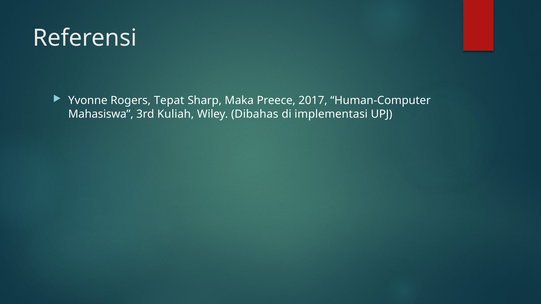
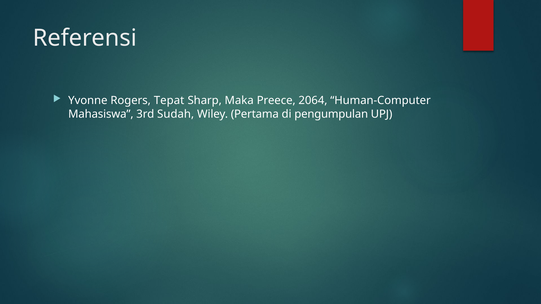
2017: 2017 -> 2064 (313, 101)
Kuliah: Kuliah -> Sudah (176, 114)
Dibahas: Dibahas -> Pertama (255, 114)
implementasi: implementasi -> pengumpulan (331, 114)
